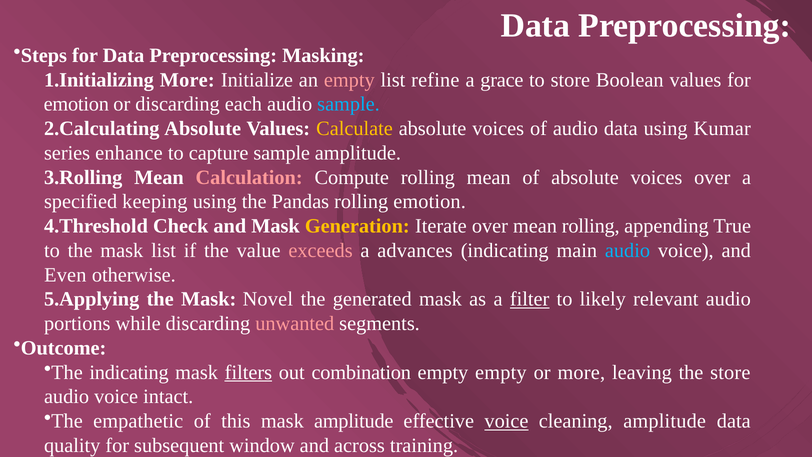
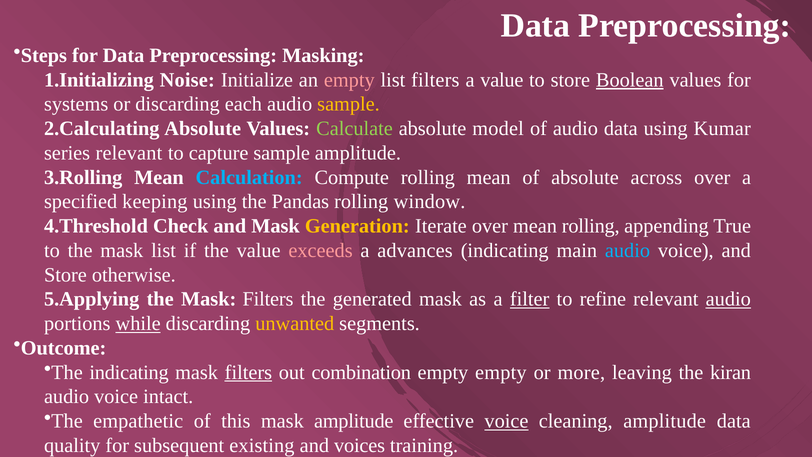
More: More -> Noise (187, 80)
list refine: refine -> filters (435, 80)
a grace: grace -> value (502, 80)
Boolean underline: none -> present (630, 80)
emotion: emotion -> systems (76, 104)
sample colour: light blue -> yellow (348, 104)
Calculate colour: yellow -> light green (355, 129)
voices: voices -> model (498, 129)
series enhance: enhance -> relevant (129, 153)
Calculation colour: pink -> light blue (249, 177)
of absolute voices: voices -> across (656, 177)
rolling emotion: emotion -> window (430, 202)
Even: Even -> Store (65, 275)
the Mask Novel: Novel -> Filters (268, 299)
likely: likely -> refine (603, 299)
audio underline: none -> present (728, 299)
while underline: none -> present (138, 323)
unwanted colour: pink -> yellow (295, 323)
the store: store -> kiran (731, 372)
window: window -> existing (262, 445)
across: across -> voices (360, 445)
